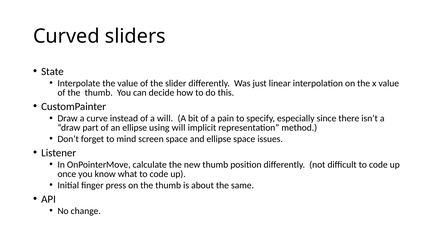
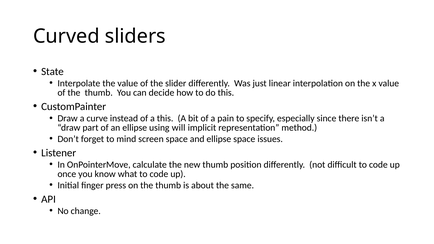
a will: will -> this (165, 119)
